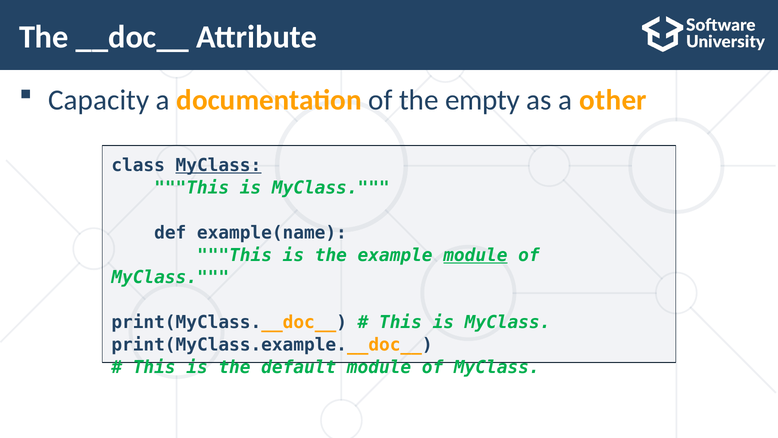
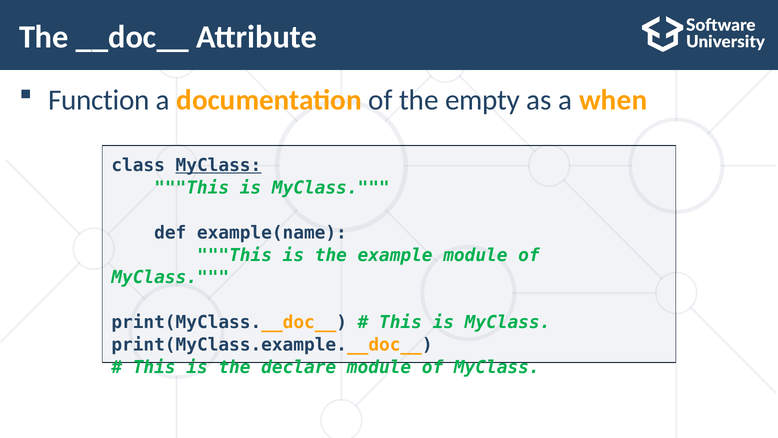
Capacity: Capacity -> Function (99, 100)
other: other -> when (613, 100)
module underline: present -> none (475, 255)
default: default -> declare (299, 367)
